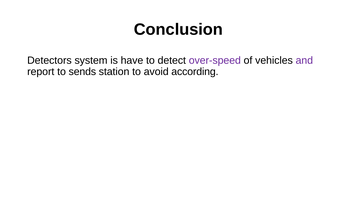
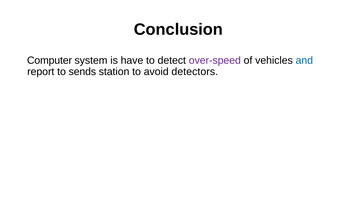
Detectors: Detectors -> Computer (49, 60)
and colour: purple -> blue (304, 60)
according: according -> detectors (195, 72)
